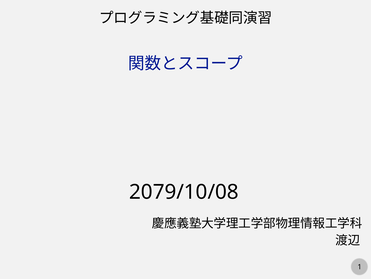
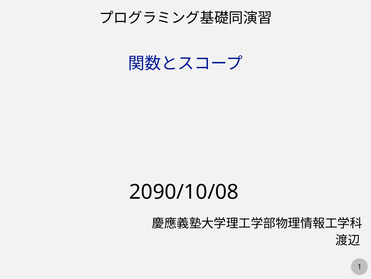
2079/10/08: 2079/10/08 -> 2090/10/08 (184, 192)
